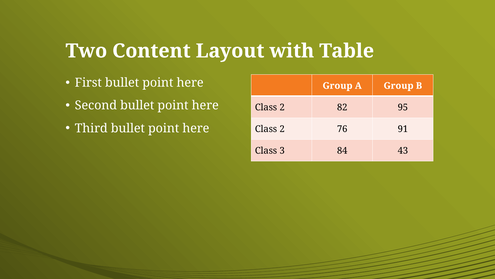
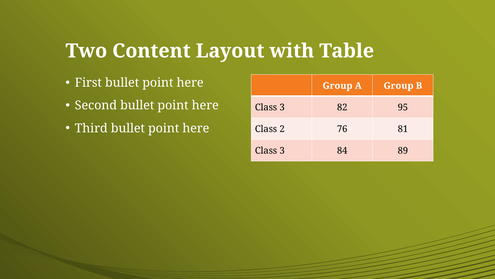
2: 2 -> 3 (282, 107)
91: 91 -> 81 (403, 129)
43: 43 -> 89 (403, 151)
